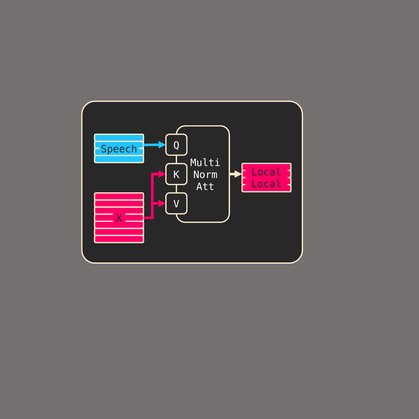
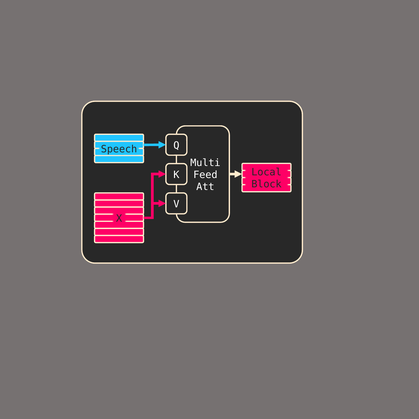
Norm: Norm -> Feed (205, 175)
Local: Local -> Block (266, 184)
